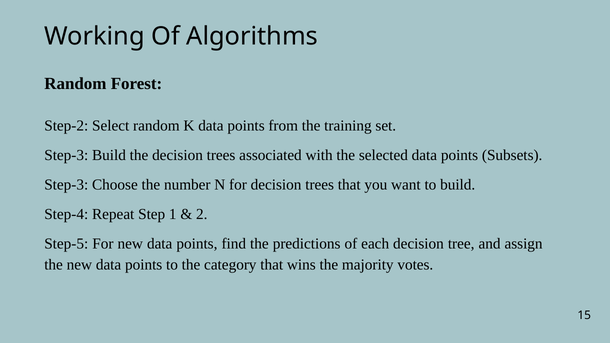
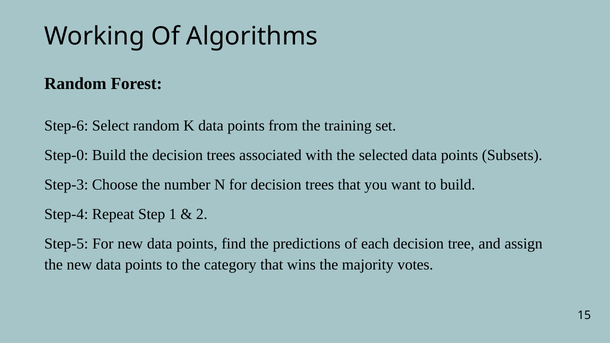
Step-2: Step-2 -> Step-6 (66, 126)
Step-3: Step-3 -> Step-0 (66, 155)
